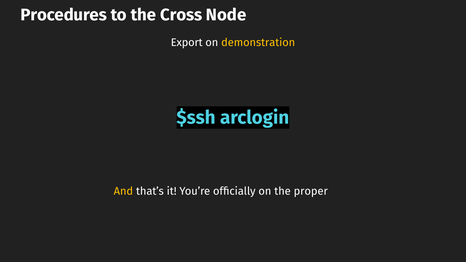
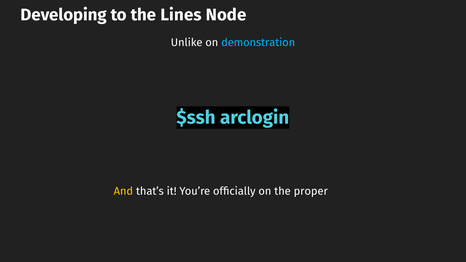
Procedures: Procedures -> Developing (64, 15)
Cross: Cross -> Lines (181, 15)
Export: Export -> Unlike (187, 43)
demonstration colour: yellow -> light blue (258, 43)
